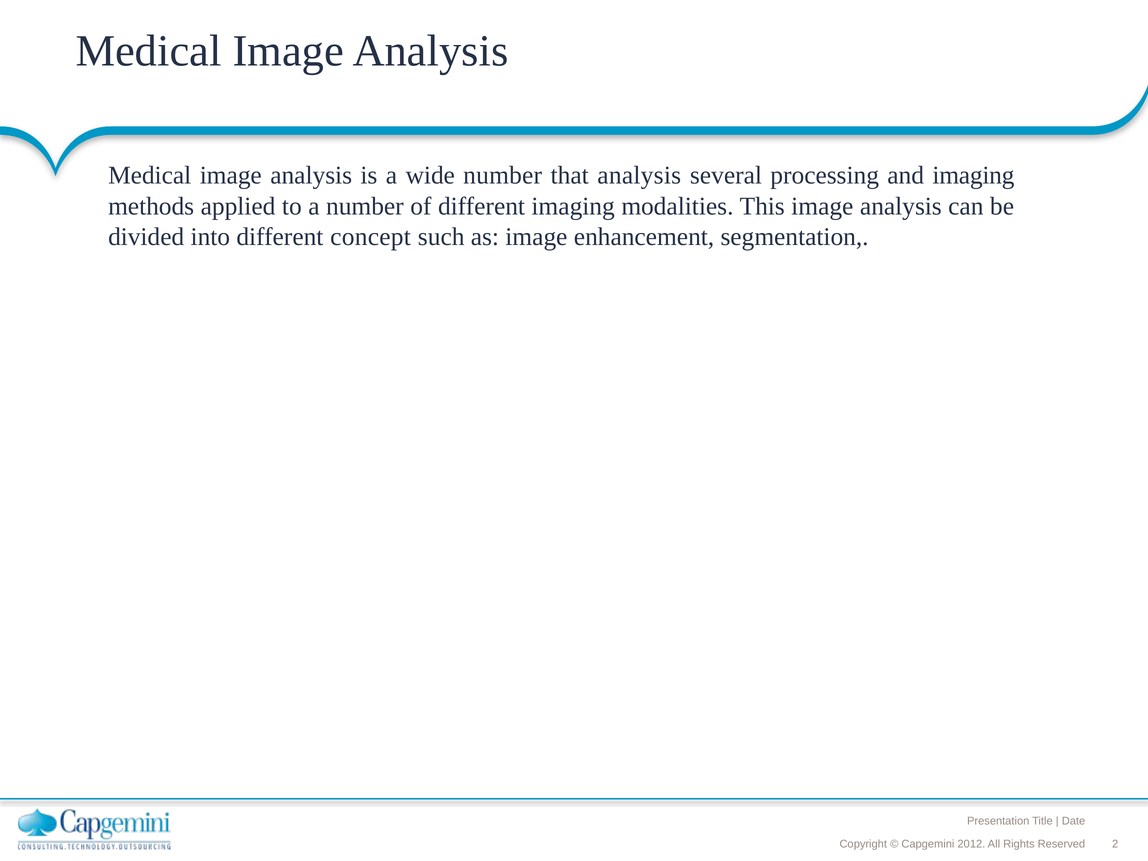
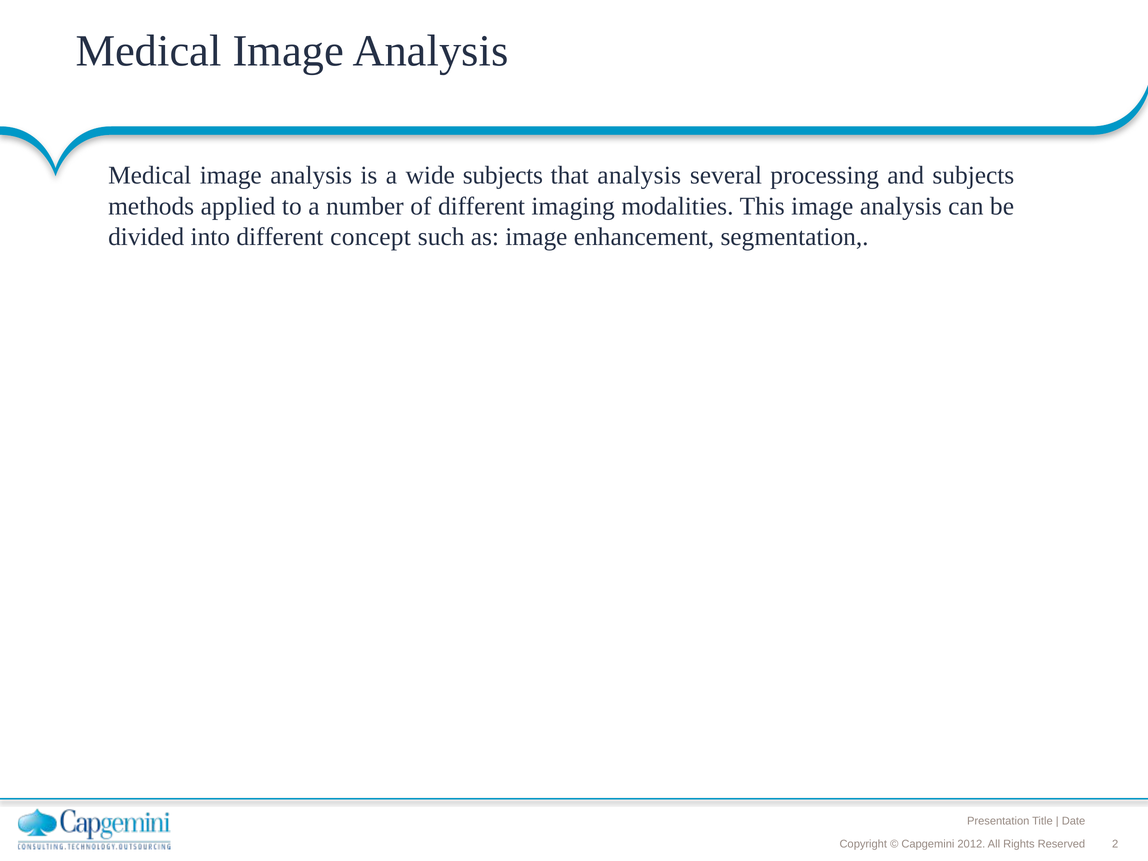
wide number: number -> subjects (503, 175)
and imaging: imaging -> subjects (973, 175)
